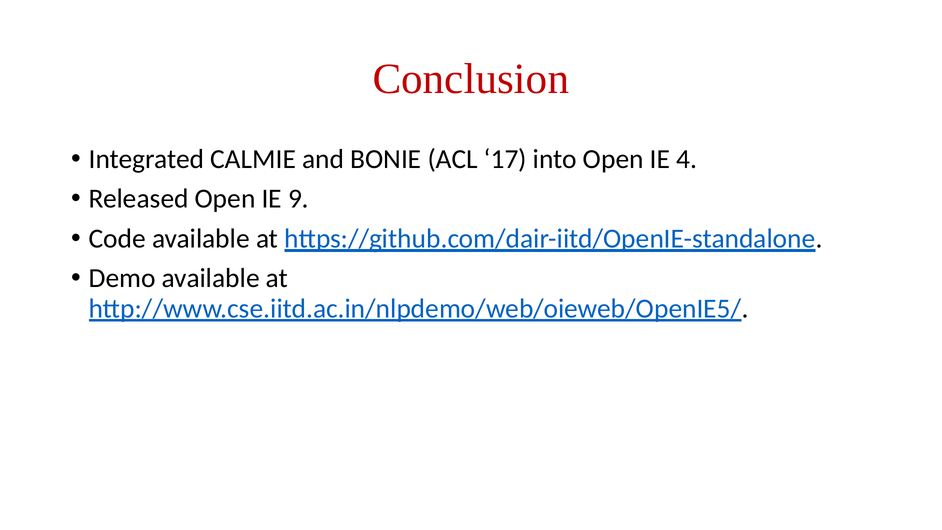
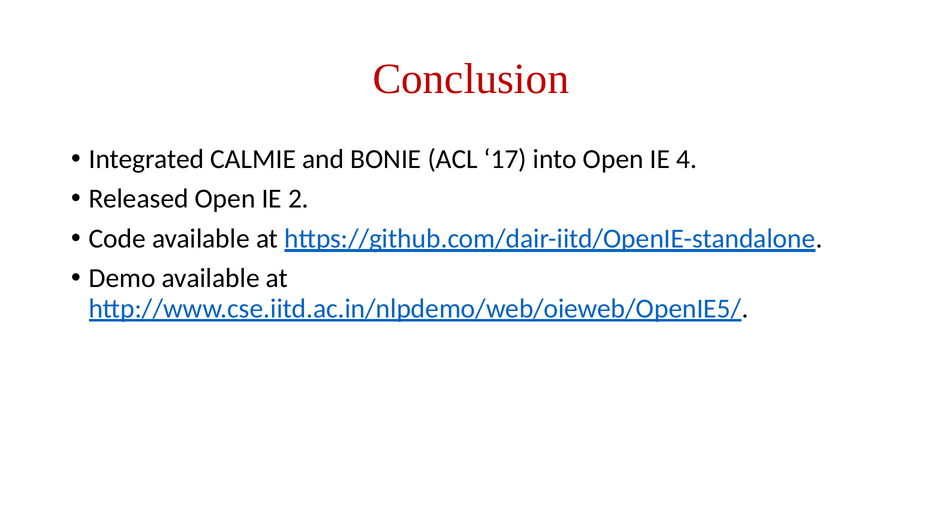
9: 9 -> 2 (298, 199)
